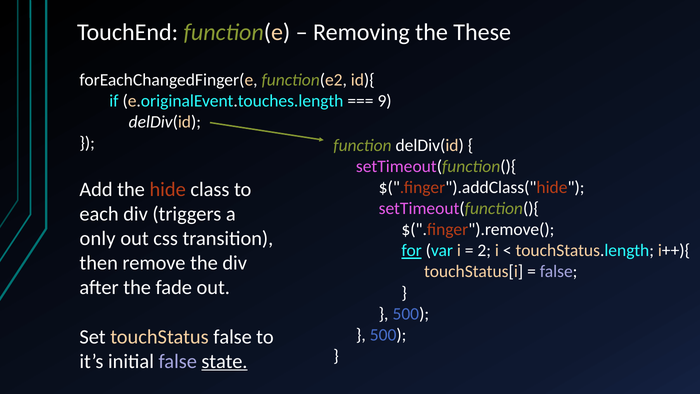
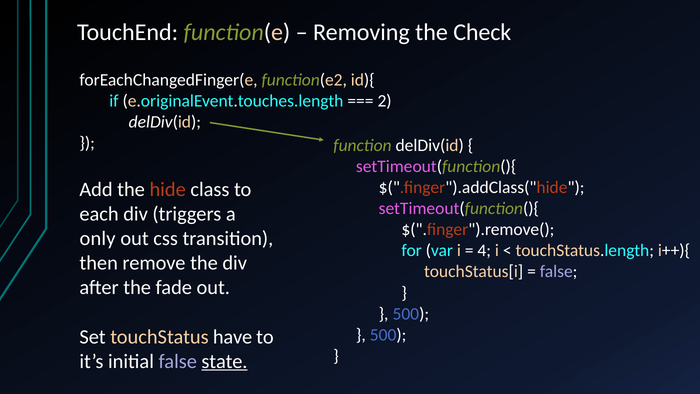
These: These -> Check (482, 32)
9: 9 -> 2 (385, 101)
for underline: present -> none (412, 251)
2: 2 -> 4 (484, 251)
touchStatus false: false -> have (233, 337)
